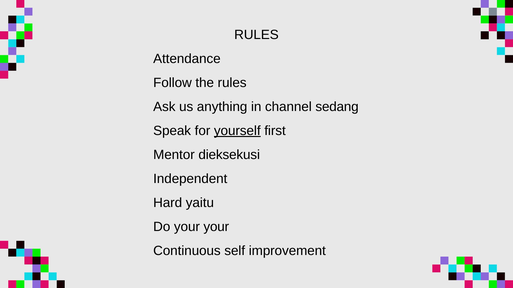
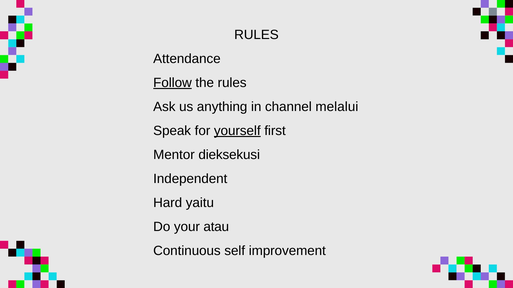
Follow underline: none -> present (173, 83)
sedang: sedang -> melalui (337, 107)
your your: your -> atau (216, 227)
